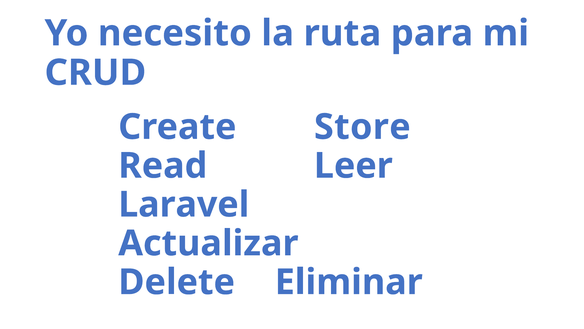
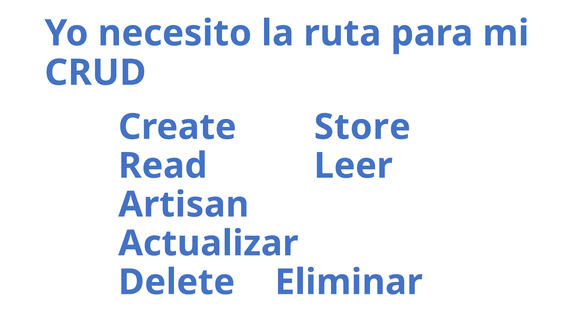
Laravel: Laravel -> Artisan (184, 204)
